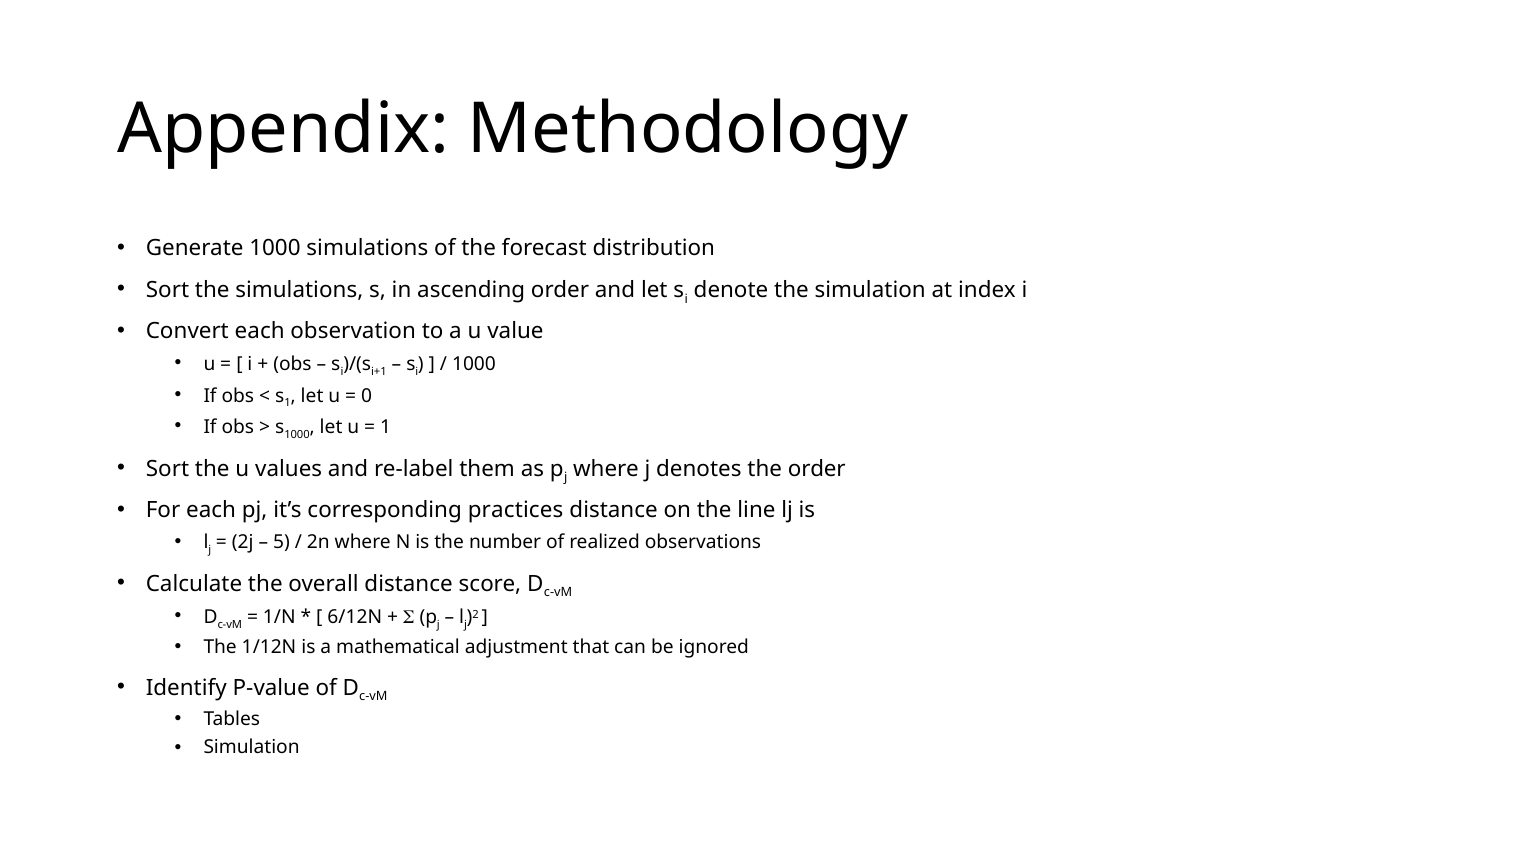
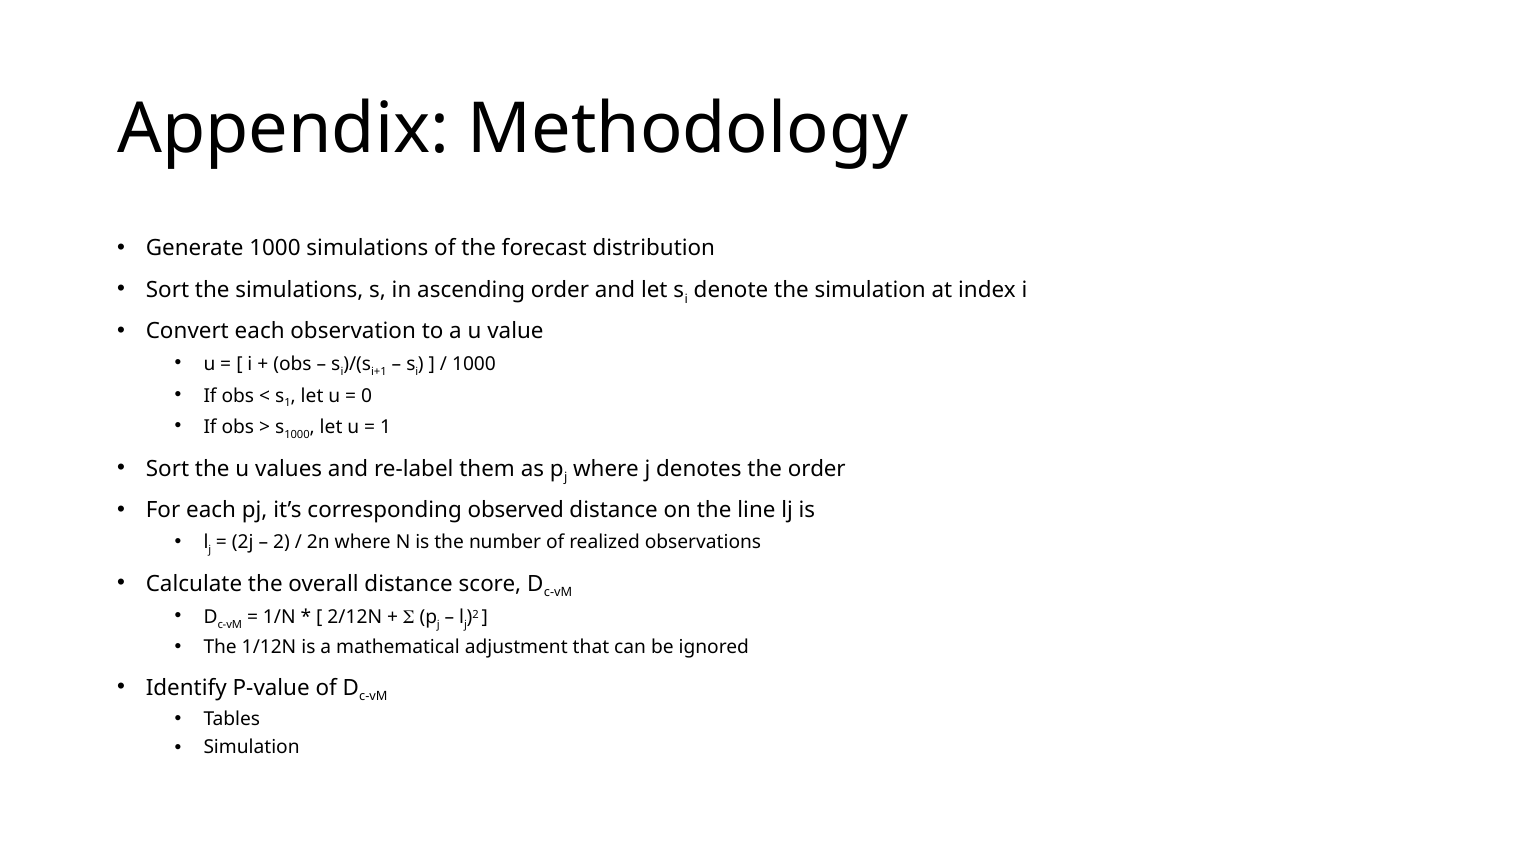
practices: practices -> observed (516, 510)
5: 5 -> 2 (281, 542)
6/12N: 6/12N -> 2/12N (355, 617)
